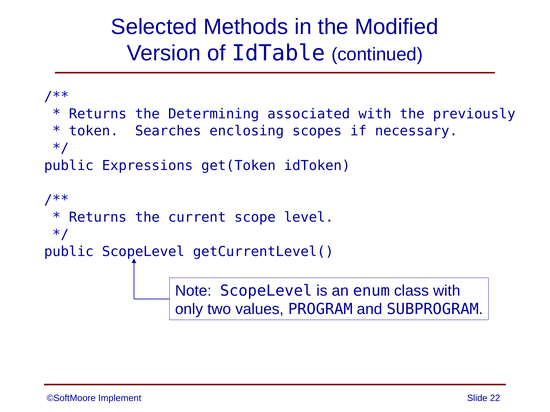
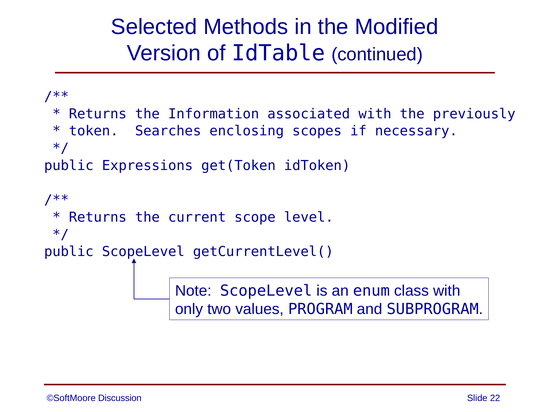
Determining: Determining -> Information (214, 114)
Implement: Implement -> Discussion (120, 398)
